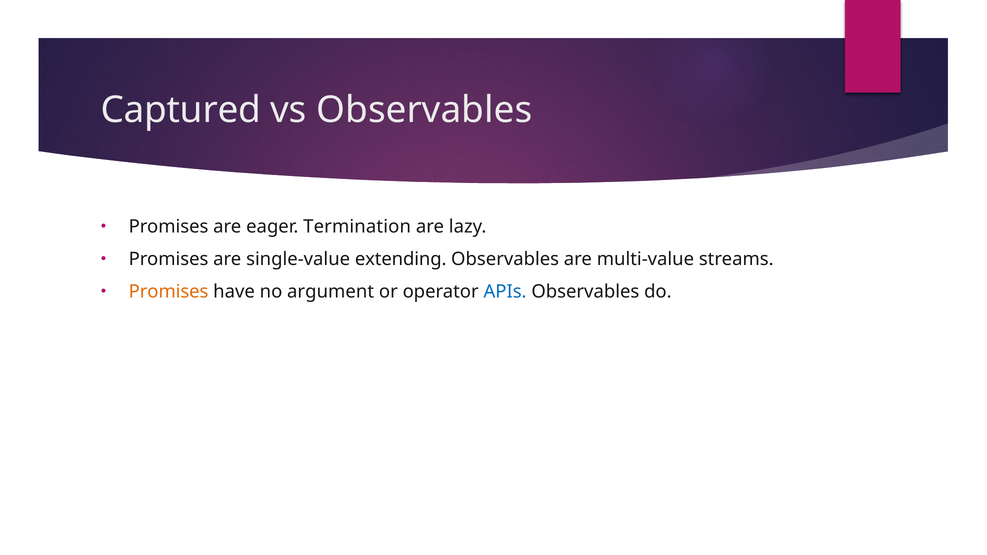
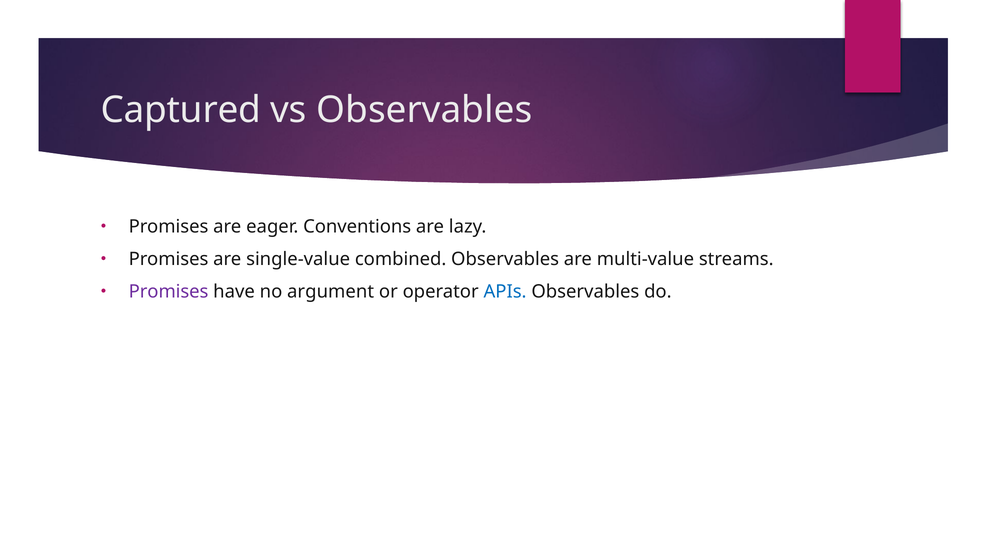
Termination: Termination -> Conventions (357, 227)
extending: extending -> combined (401, 259)
Promises colour: orange -> purple (169, 292)
